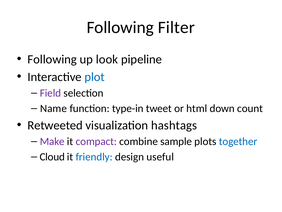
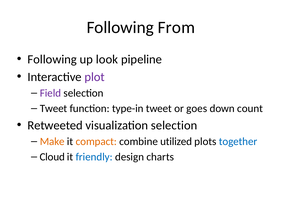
Filter: Filter -> From (176, 27)
plot colour: blue -> purple (95, 77)
Name: Name -> Tweet (54, 108)
html: html -> goes (197, 108)
visualization hashtags: hashtags -> selection (174, 125)
Make colour: purple -> orange (52, 141)
compact colour: purple -> orange (96, 141)
sample: sample -> utilized (176, 141)
useful: useful -> charts (160, 157)
